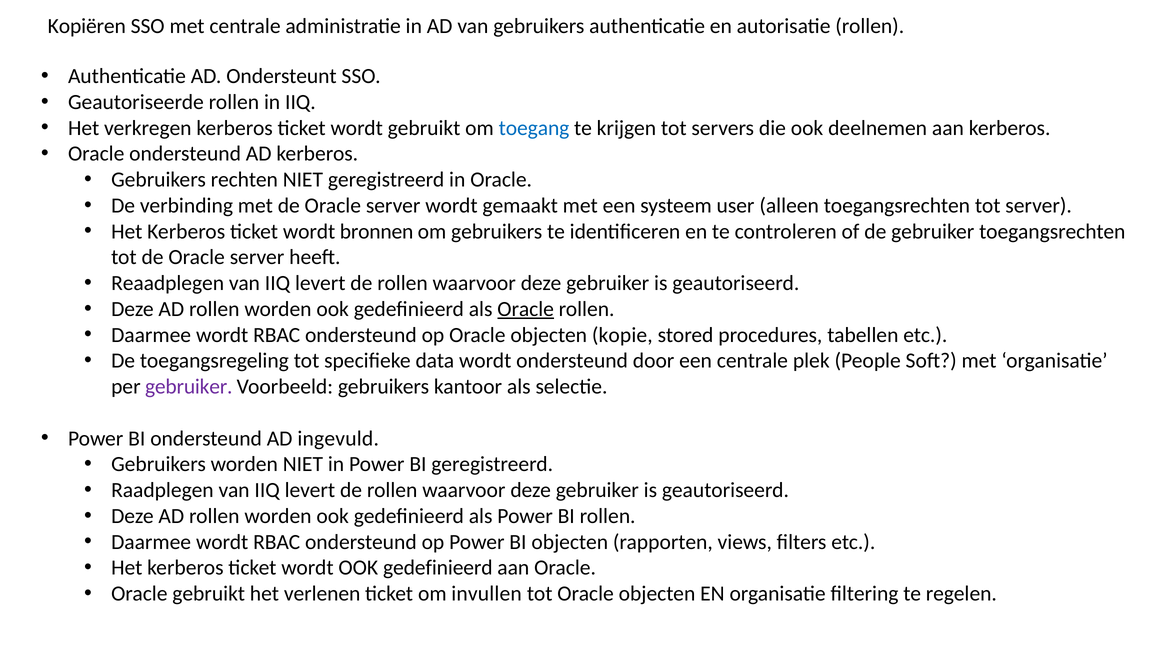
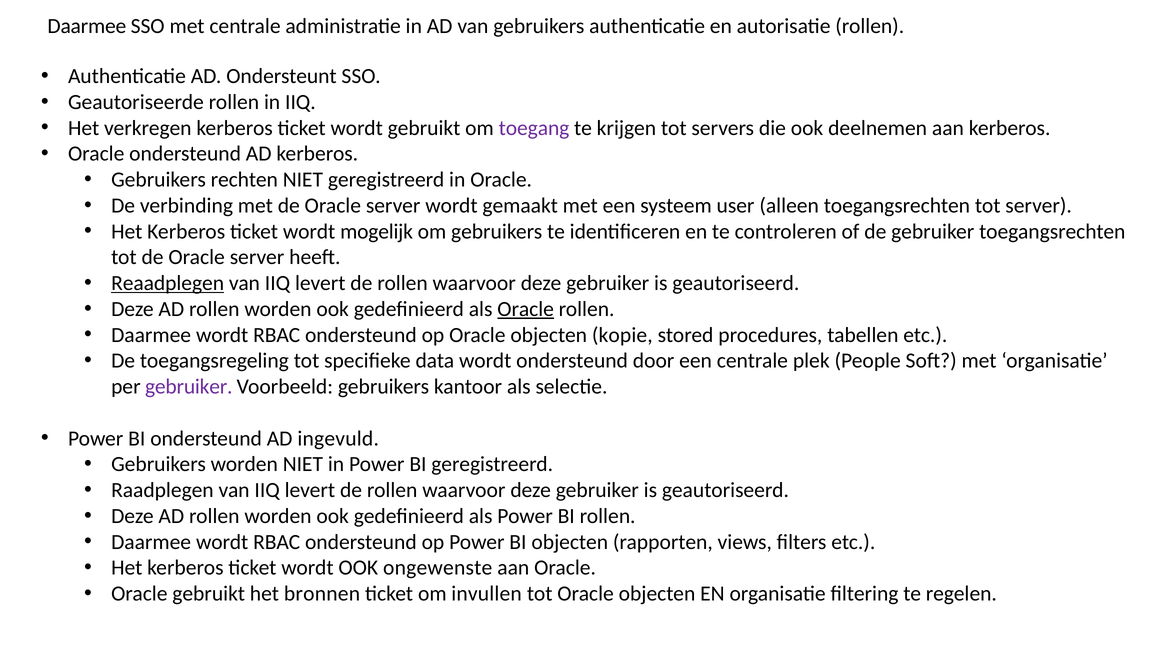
Kopiëren: Kopiëren -> Daarmee (87, 26)
toegang colour: blue -> purple (534, 128)
bronnen: bronnen -> mogelijk (377, 231)
Reaadplegen underline: none -> present (168, 283)
wordt OOK gedefinieerd: gedefinieerd -> ongewenste (438, 568)
verlenen: verlenen -> bronnen (322, 594)
